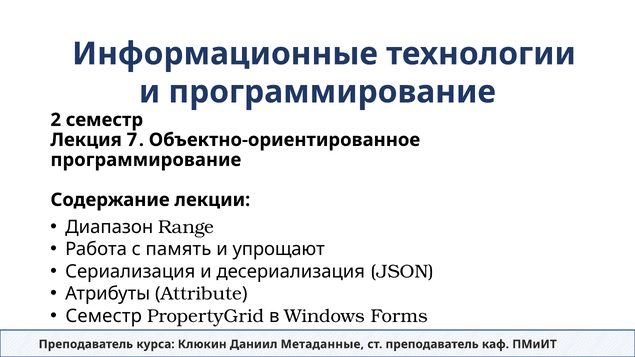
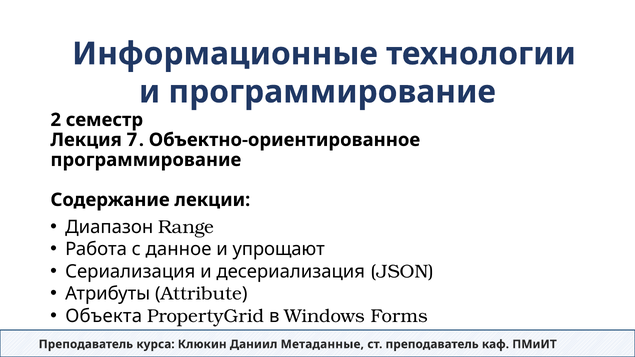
память: память -> данное (179, 249)
Семестр: Семестр -> Объекта (104, 316)
